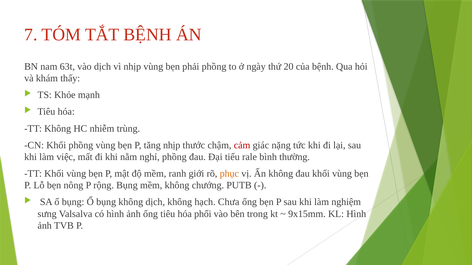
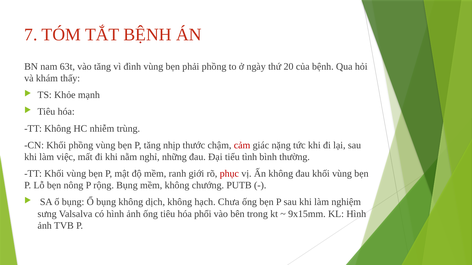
vào dịch: dịch -> tăng (102, 67)
vì nhịp: nhịp -> đình (132, 67)
nghỉ phồng: phồng -> những (174, 157)
rale: rale -> tình (250, 157)
phục colour: orange -> red (229, 174)
